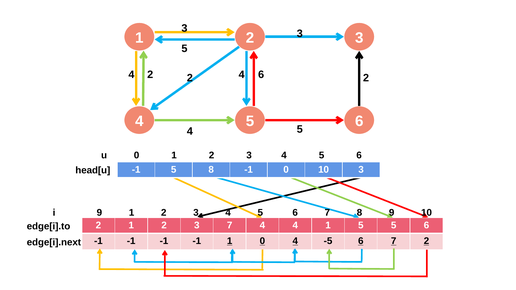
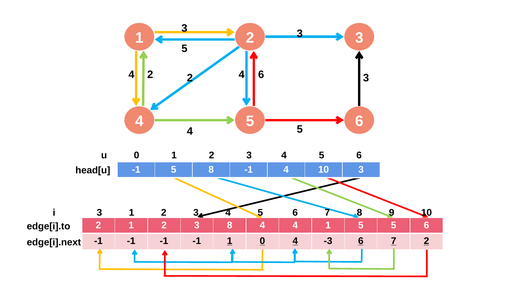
4 6 2: 2 -> 3 (366, 78)
-1 0: 0 -> 4 (286, 170)
i 9: 9 -> 3 (99, 213)
3 7: 7 -> 8 (230, 226)
-5: -5 -> -3 (328, 241)
